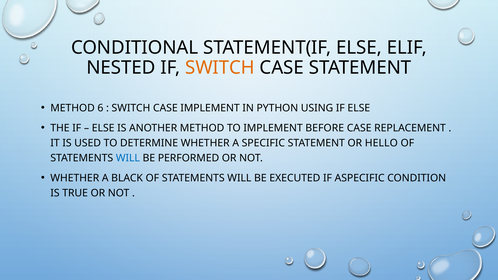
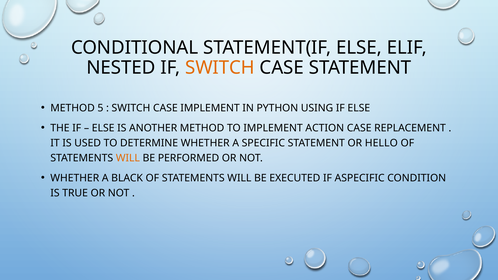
6: 6 -> 5 (100, 108)
BEFORE: BEFORE -> ACTION (325, 128)
WILL colour: blue -> orange (128, 158)
